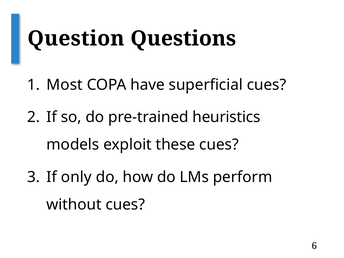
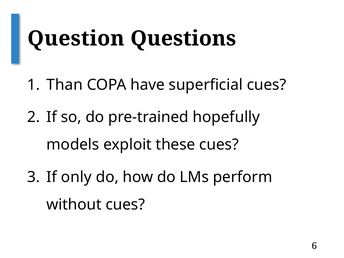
Most: Most -> Than (65, 85)
heuristics: heuristics -> hopefully (226, 117)
